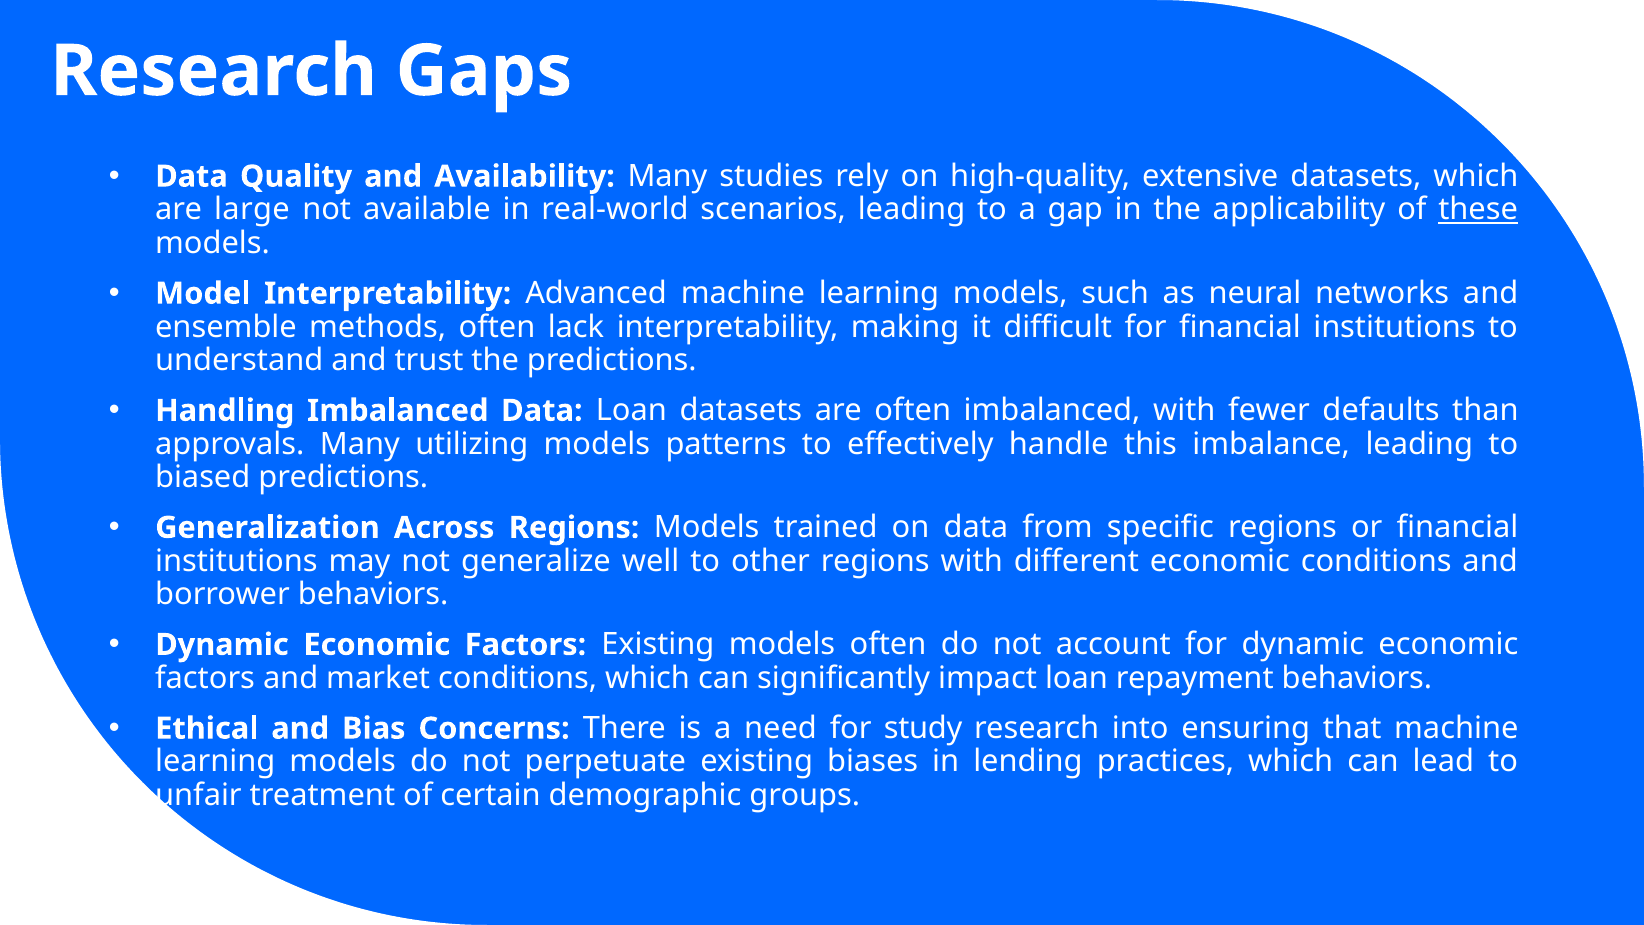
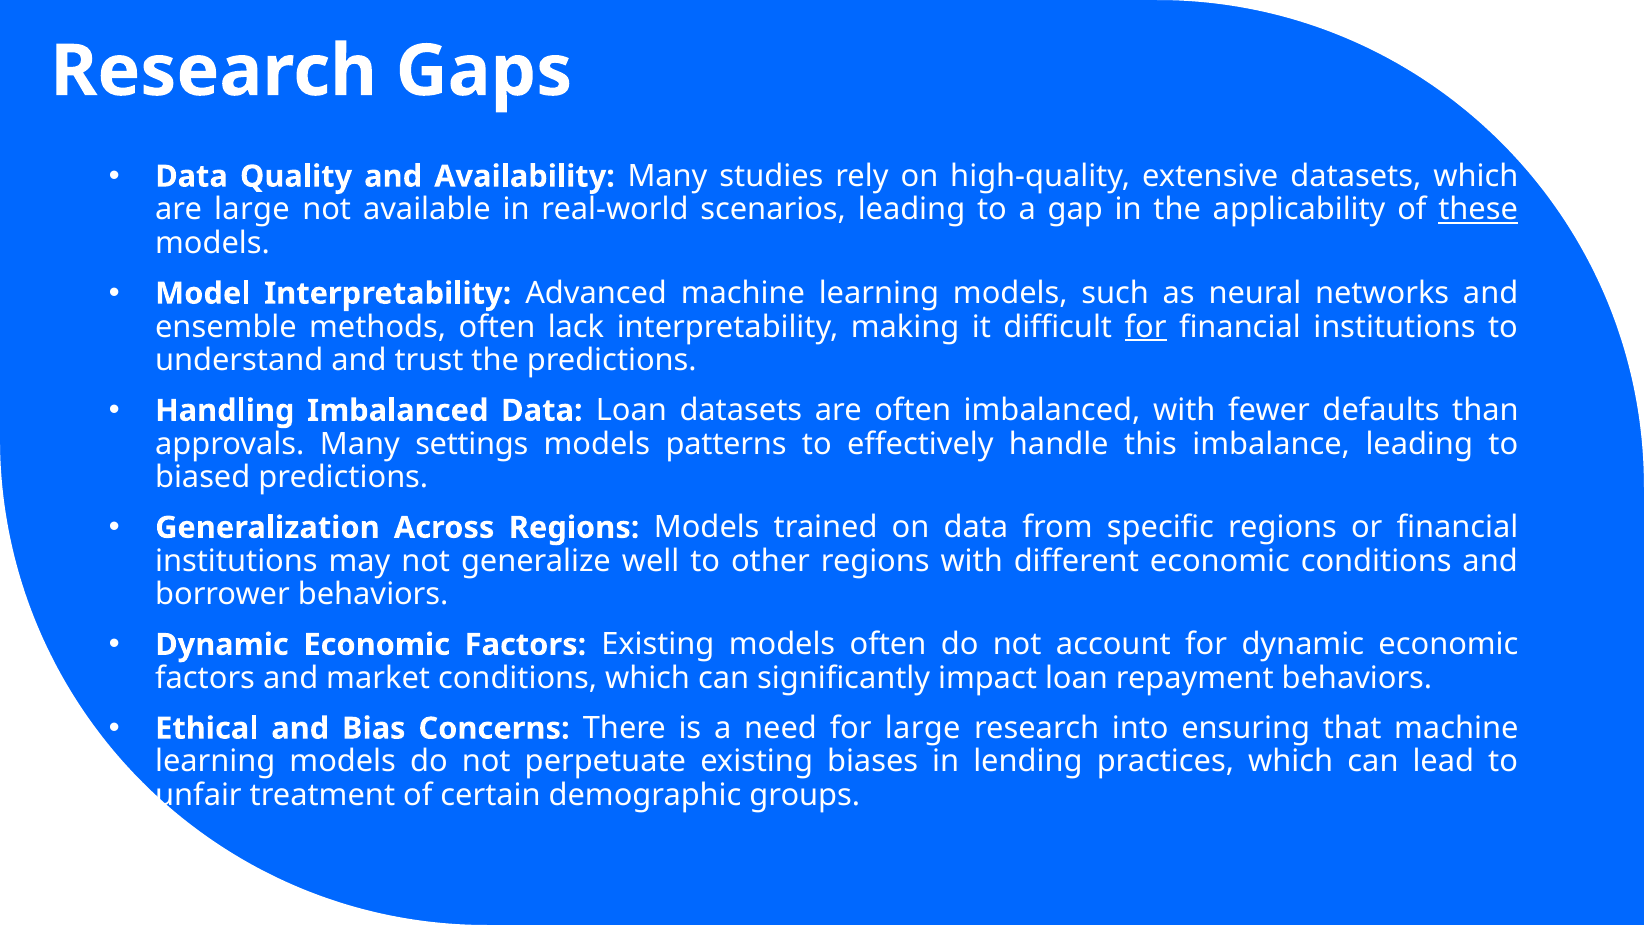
for underline: none -> present (1146, 327)
utilizing: utilizing -> settings (472, 444)
for study: study -> large (923, 728)
